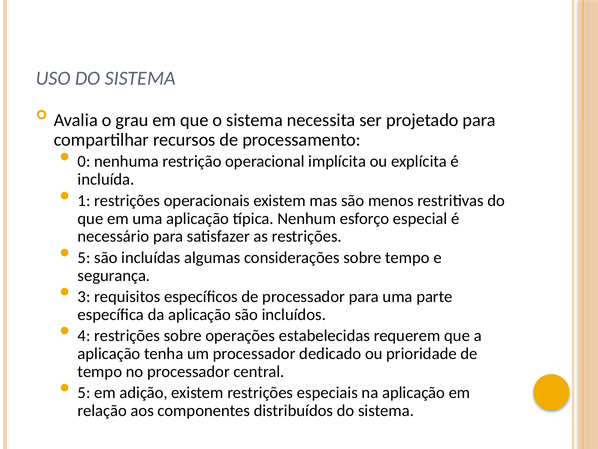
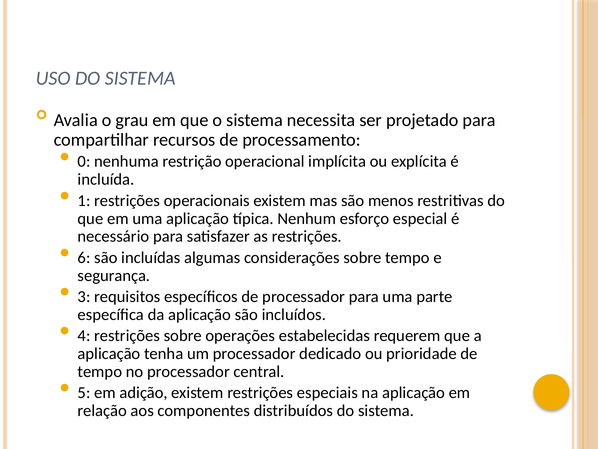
5: 5 -> 6 (84, 257)
